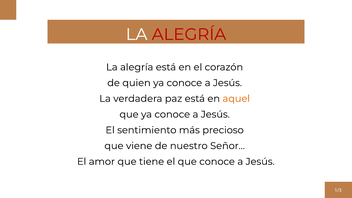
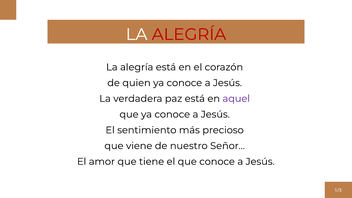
aquel colour: orange -> purple (236, 99)
